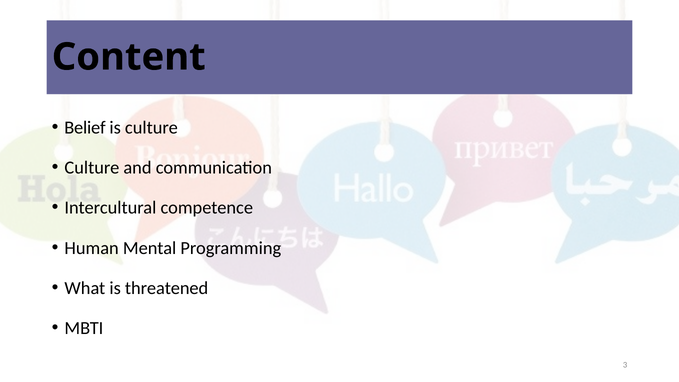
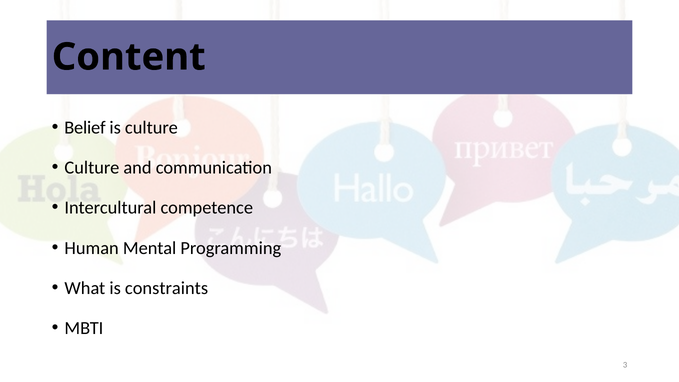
threatened: threatened -> constraints (167, 288)
